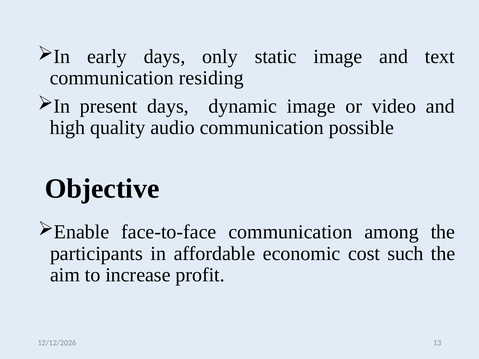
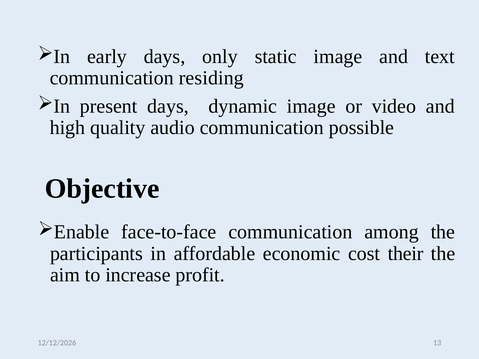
such: such -> their (406, 254)
